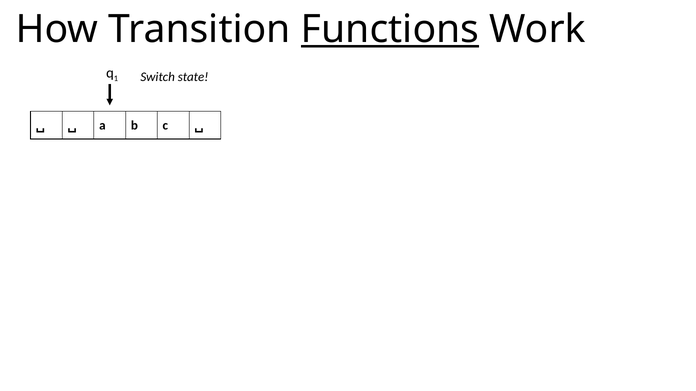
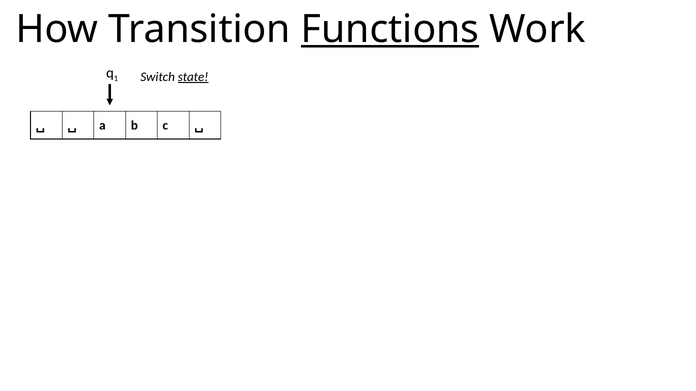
state underline: none -> present (193, 77)
